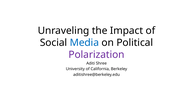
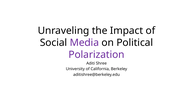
Media colour: blue -> purple (84, 43)
